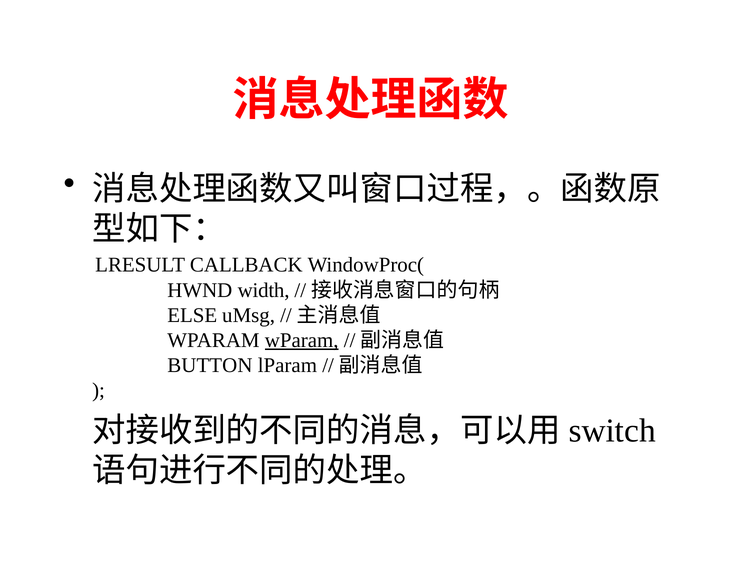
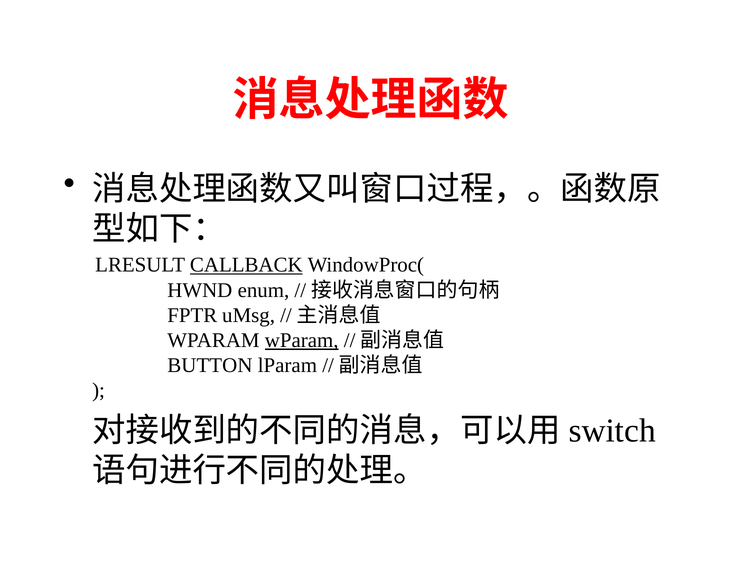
CALLBACK underline: none -> present (246, 265)
width: width -> enum (263, 290)
ELSE: ELSE -> FPTR (192, 315)
